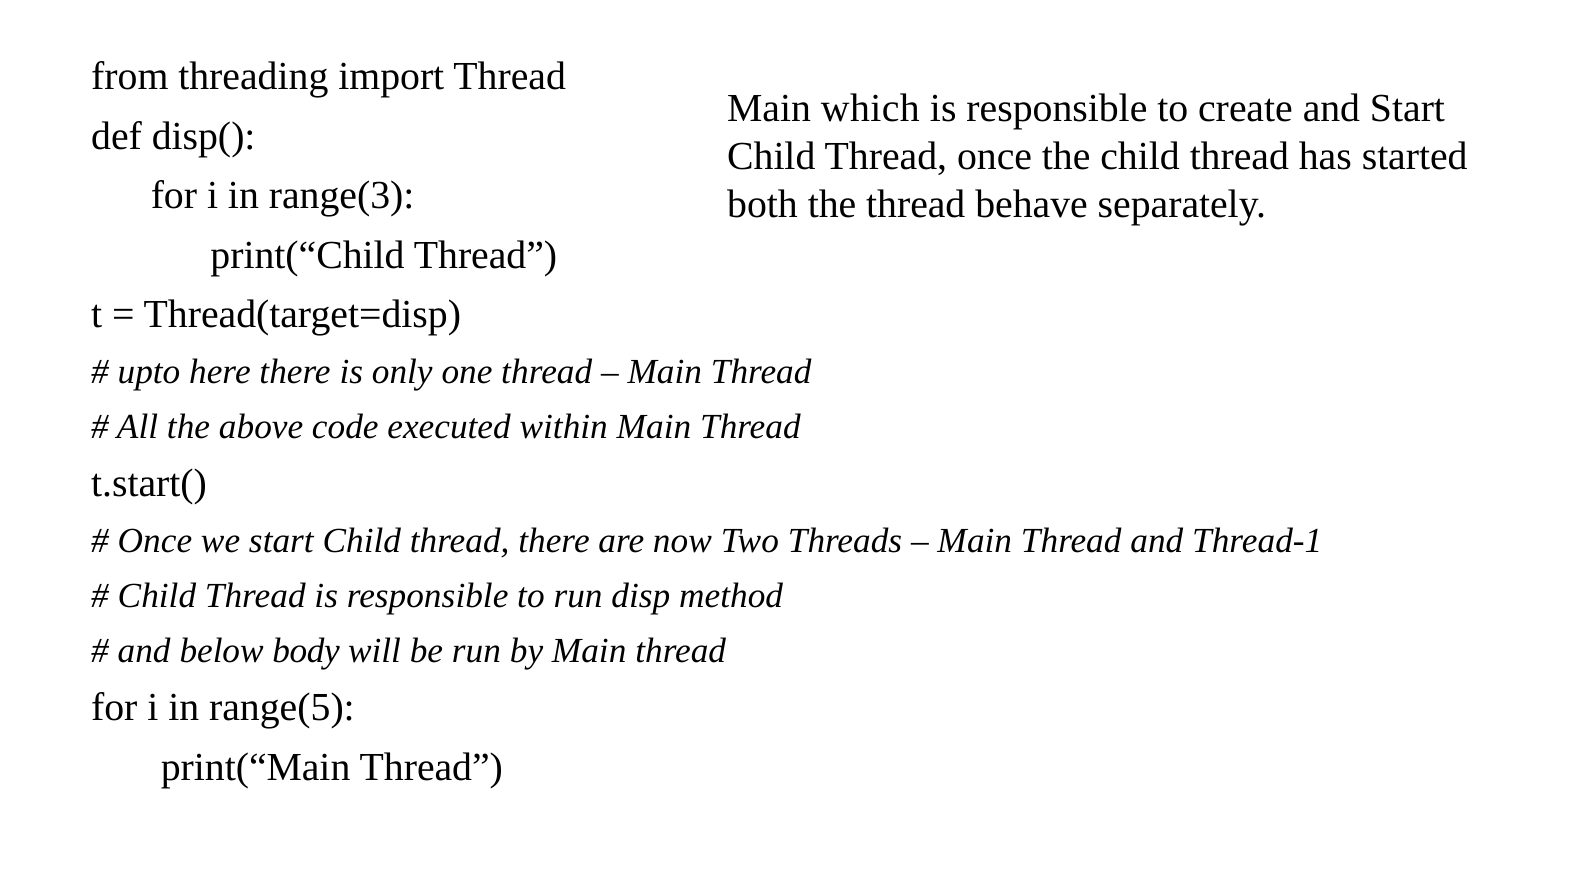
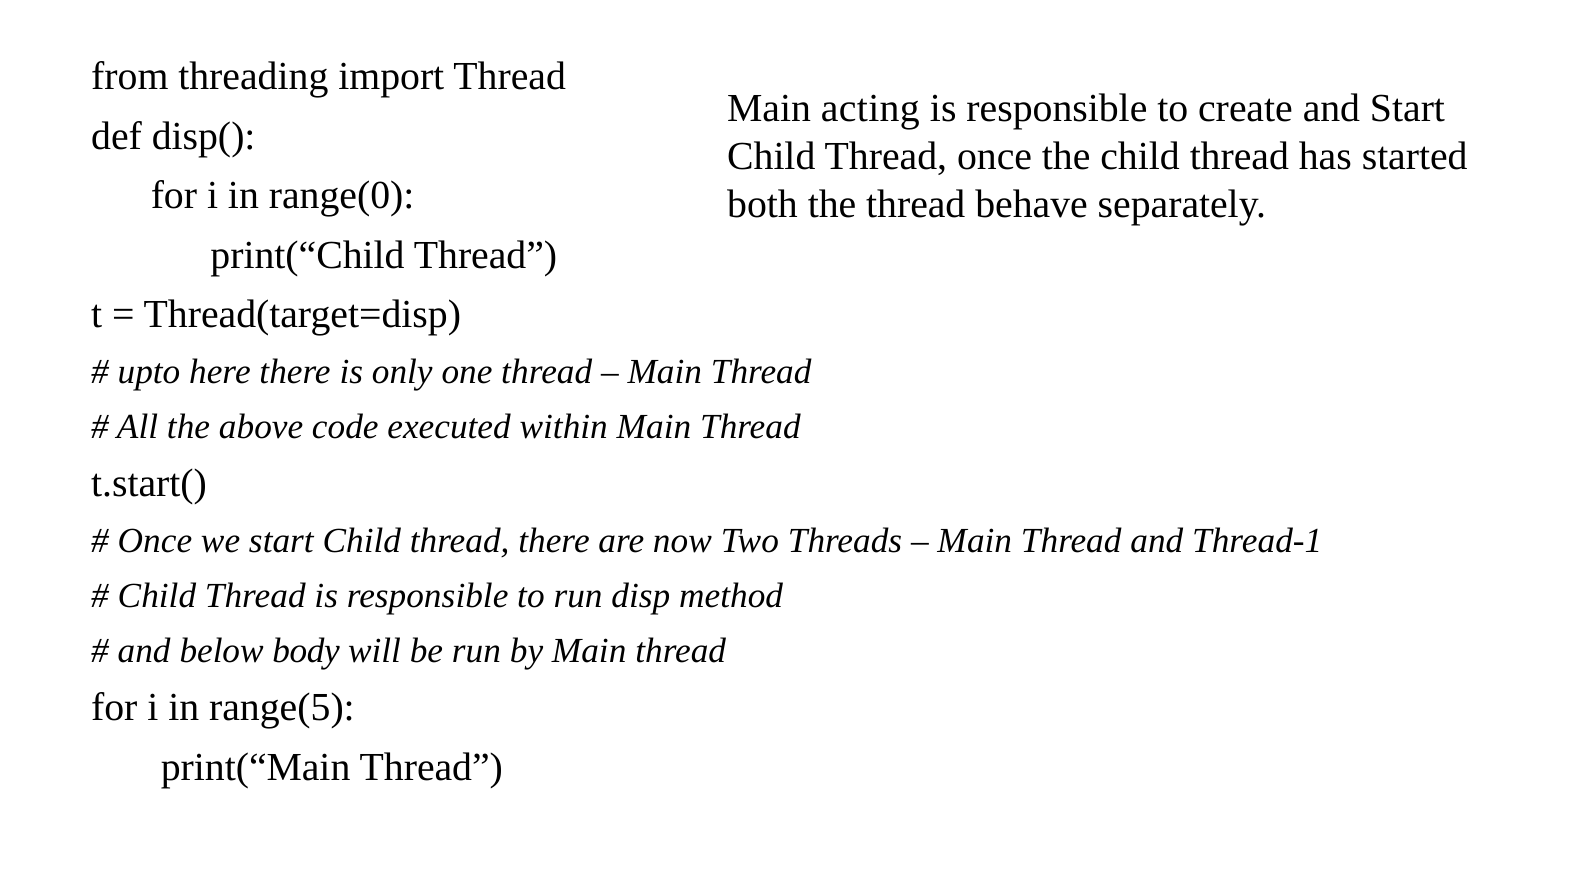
which: which -> acting (870, 109)
range(3: range(3 -> range(0 (342, 196)
